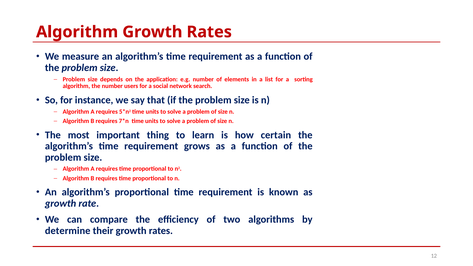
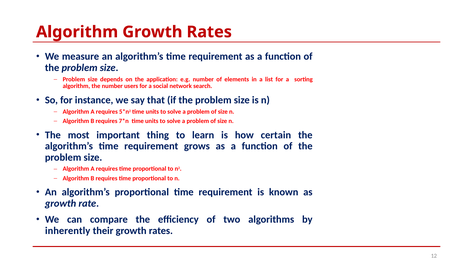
determine: determine -> inherently (68, 231)
